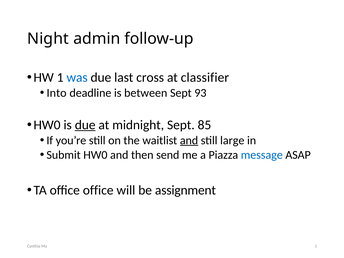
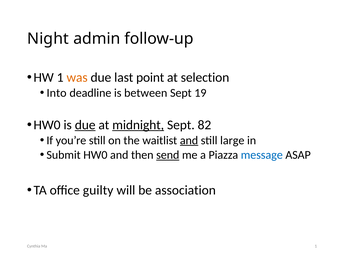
was colour: blue -> orange (77, 78)
cross: cross -> point (150, 78)
classifier: classifier -> selection (205, 78)
93: 93 -> 19 (200, 93)
midnight underline: none -> present (138, 125)
85: 85 -> 82 (204, 125)
send underline: none -> present (168, 155)
office office: office -> guilty (98, 190)
assignment: assignment -> association (185, 190)
